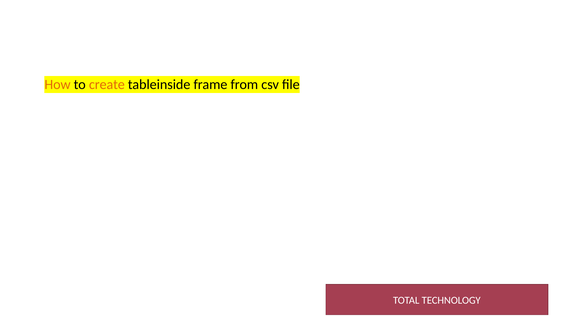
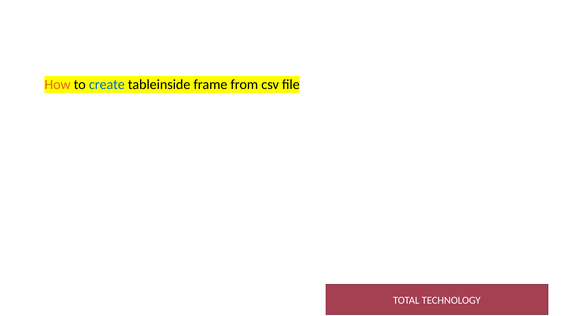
create colour: orange -> blue (107, 85)
